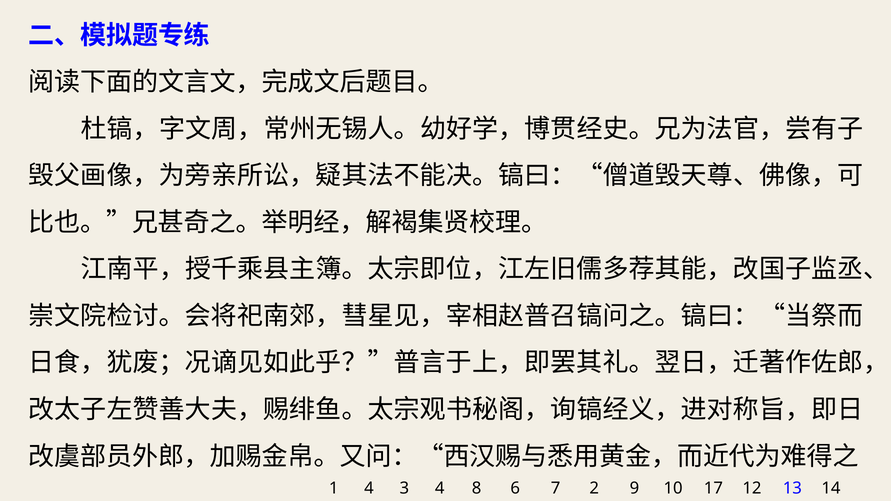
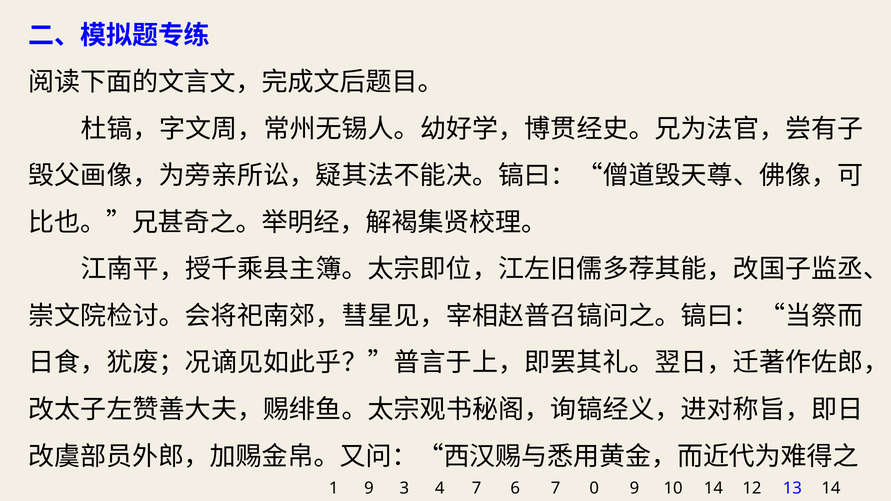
1 4: 4 -> 9 (369, 489)
4 8: 8 -> 7 (477, 489)
2: 2 -> 0 (594, 489)
10 17: 17 -> 14 (713, 489)
